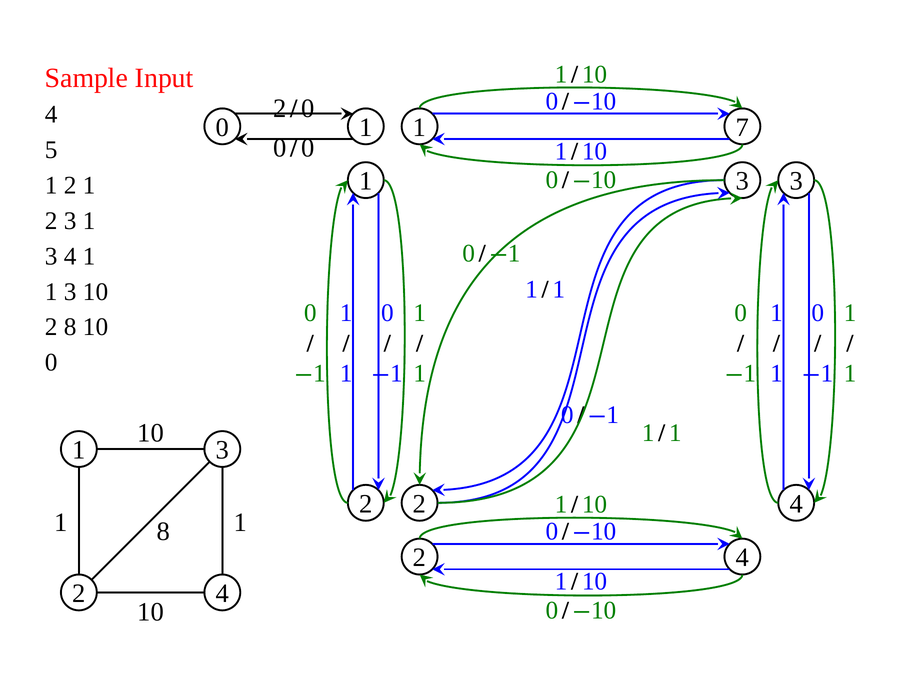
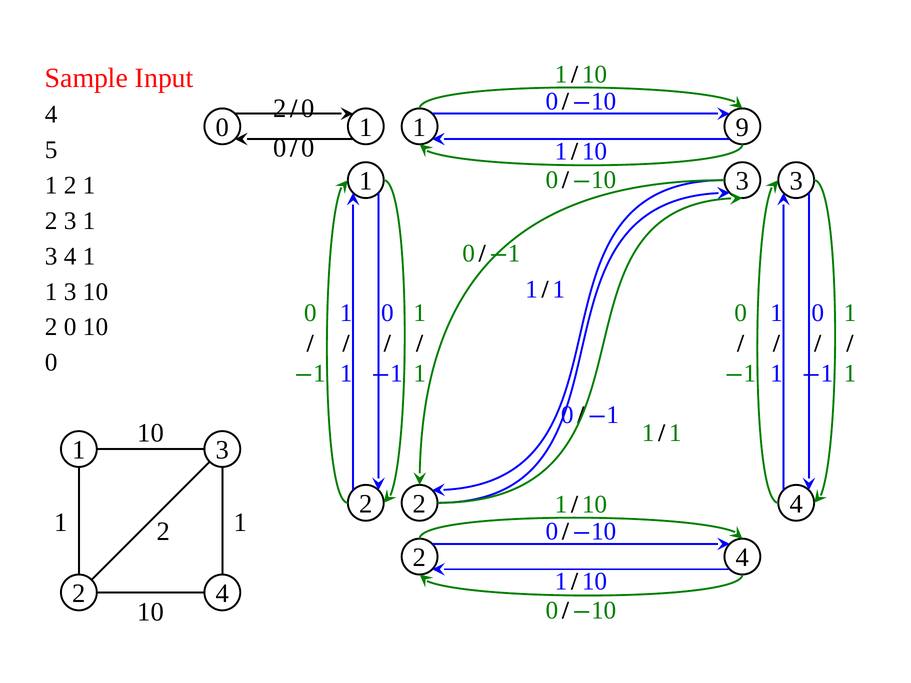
7: 7 -> 9 (742, 127)
2 8: 8 -> 0 (70, 327)
8: 8 -> 2 (163, 532)
